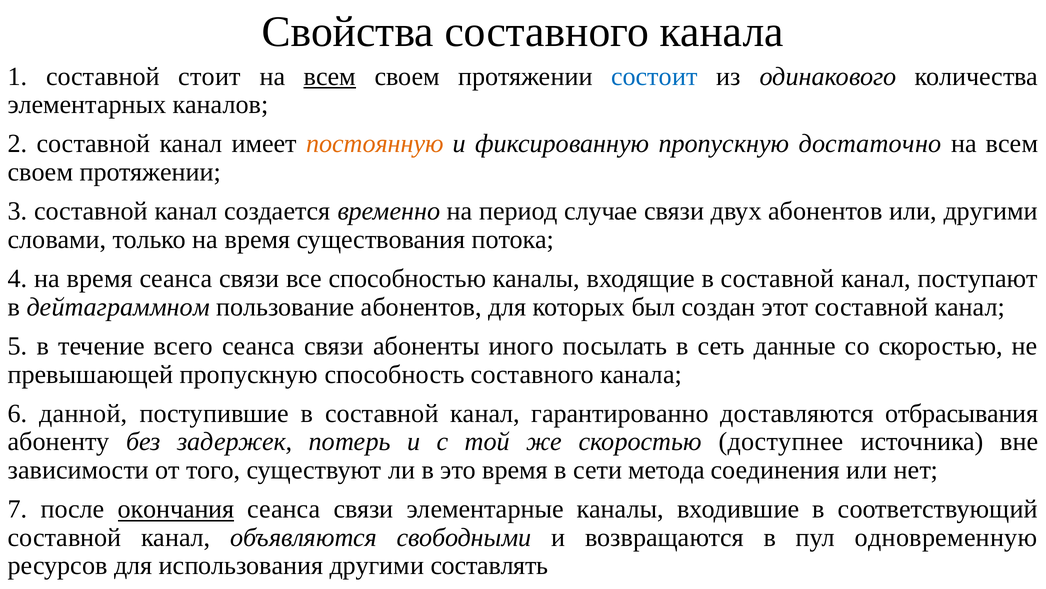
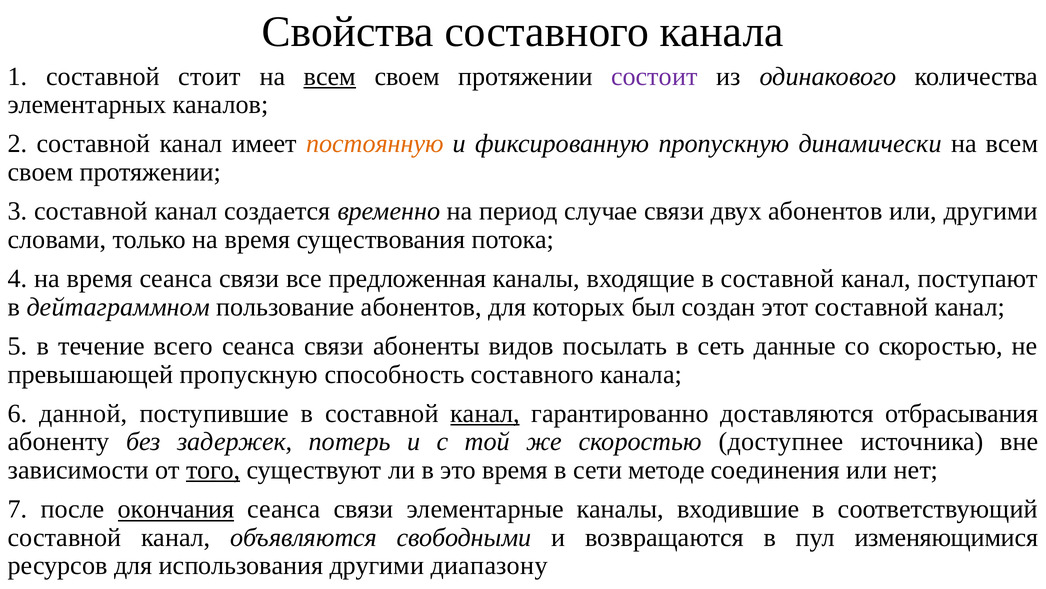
состоит colour: blue -> purple (654, 76)
достаточно: достаточно -> динамически (870, 144)
способностью: способностью -> предложенная (408, 278)
иного: иного -> видов (521, 346)
канал underline: none -> present (485, 413)
того underline: none -> present (213, 470)
метода: метода -> методе (667, 470)
одновременную: одновременную -> изменяющимися (946, 537)
составлять: составлять -> диапазону (489, 565)
